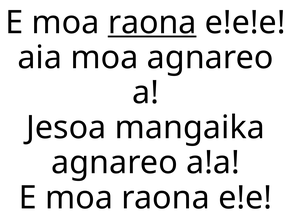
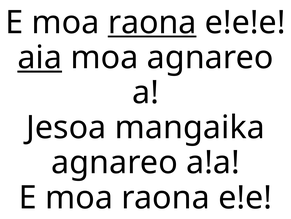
aia underline: none -> present (40, 57)
